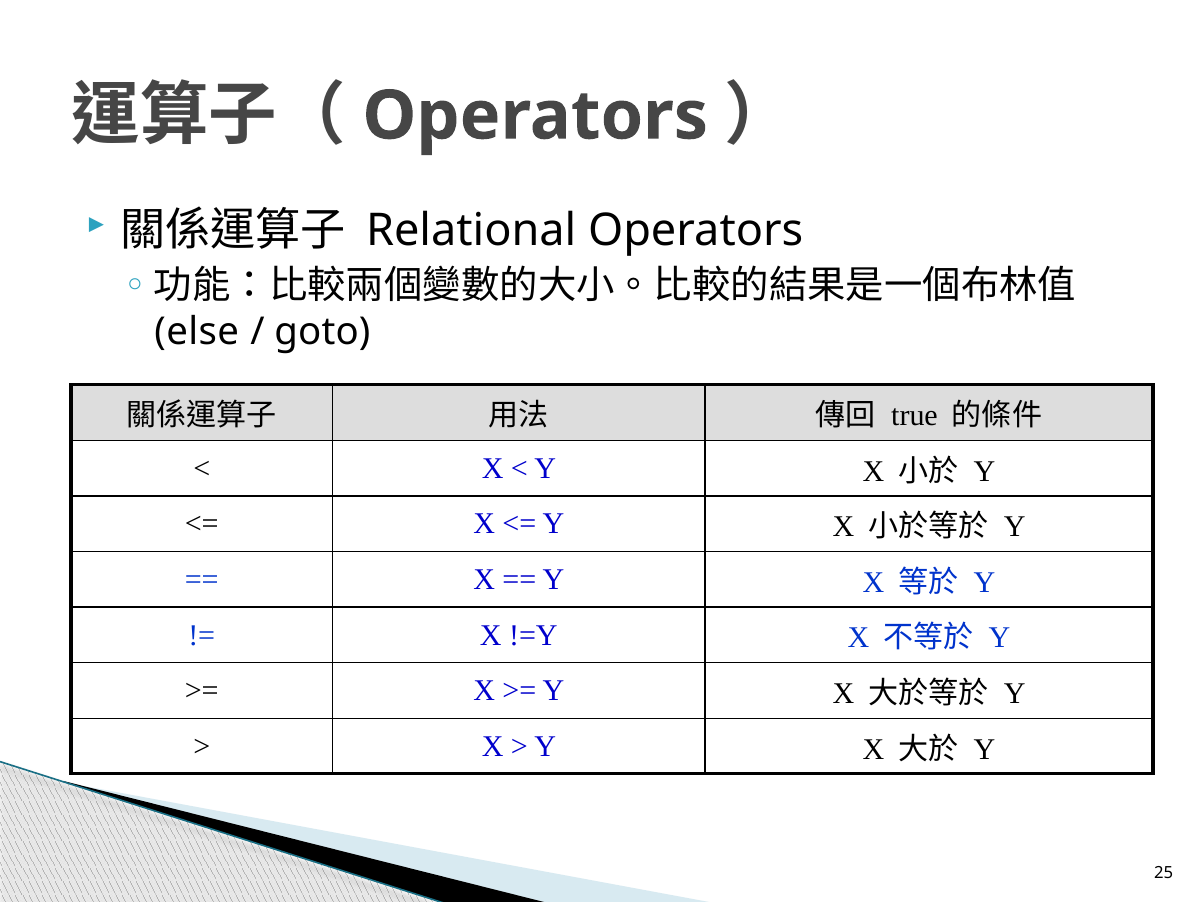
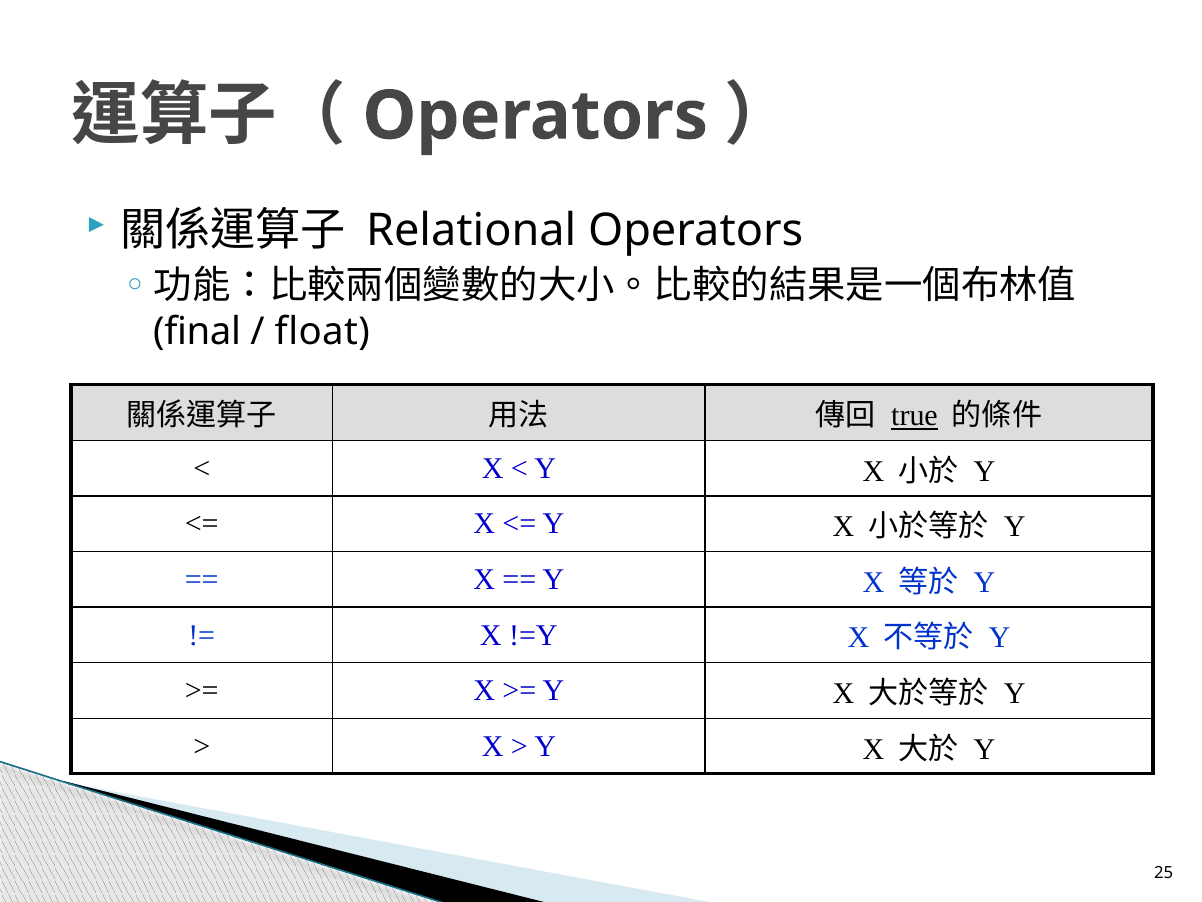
else: else -> final (197, 332)
goto: goto -> float (322, 332)
true underline: none -> present (915, 415)
